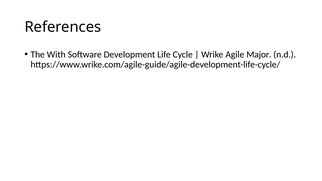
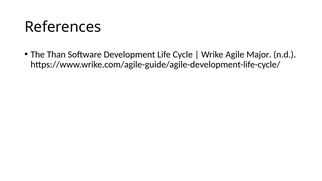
With: With -> Than (56, 54)
